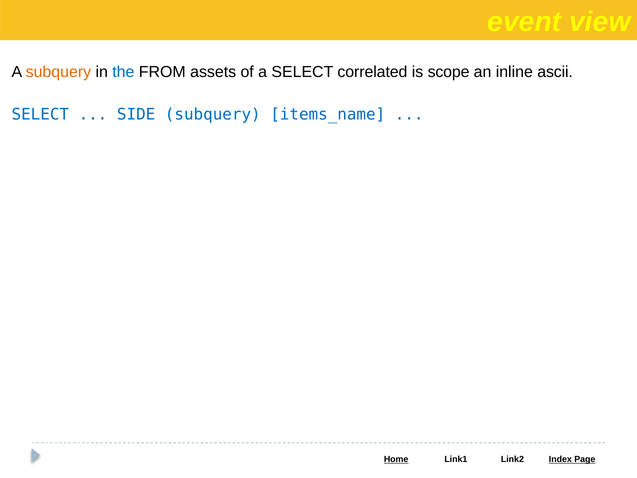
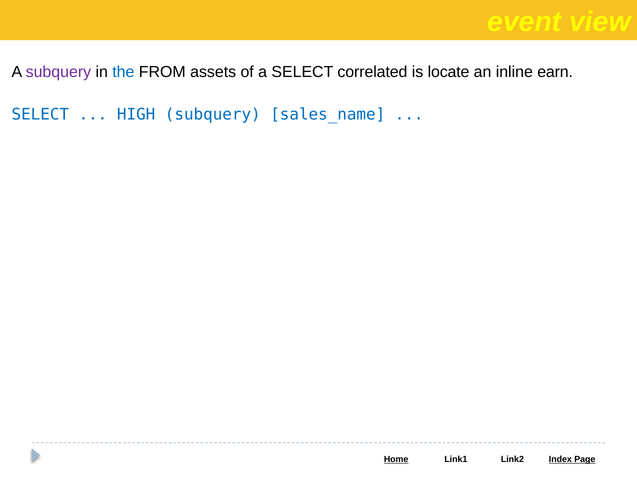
subquery colour: orange -> purple (58, 72)
scope: scope -> locate (449, 72)
ascii: ascii -> earn (555, 72)
SIDE: SIDE -> HIGH (136, 115)
items_name: items_name -> sales_name (328, 115)
